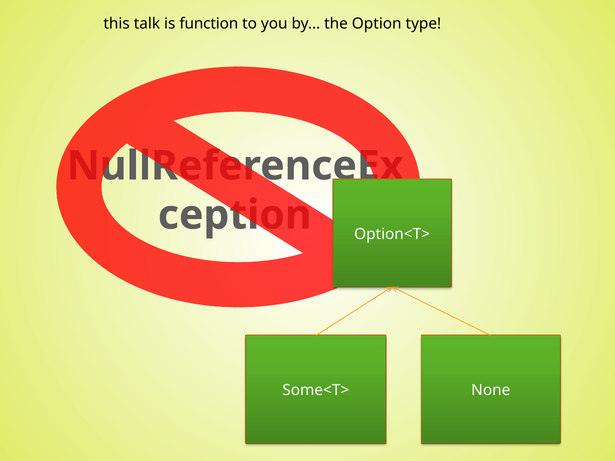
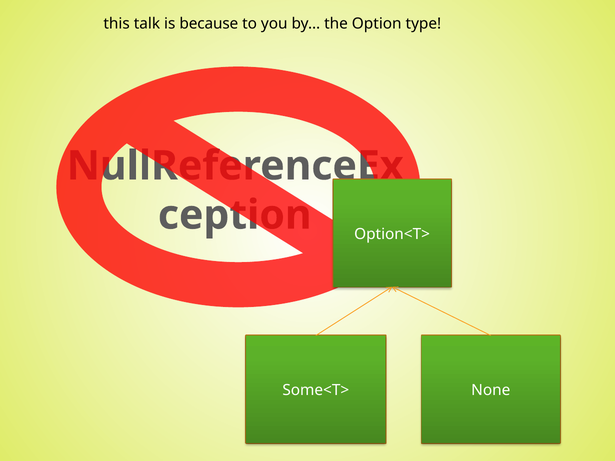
function: function -> because (209, 24)
